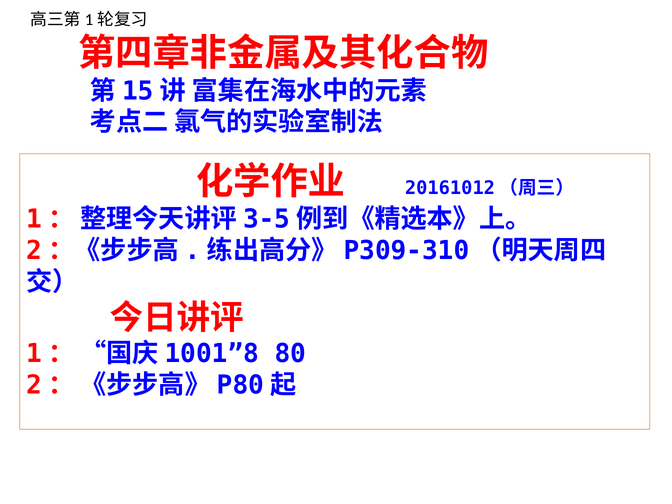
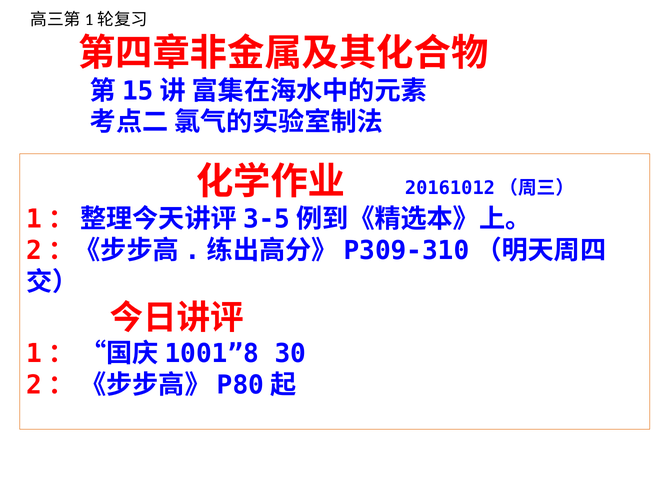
80: 80 -> 30 (290, 354)
